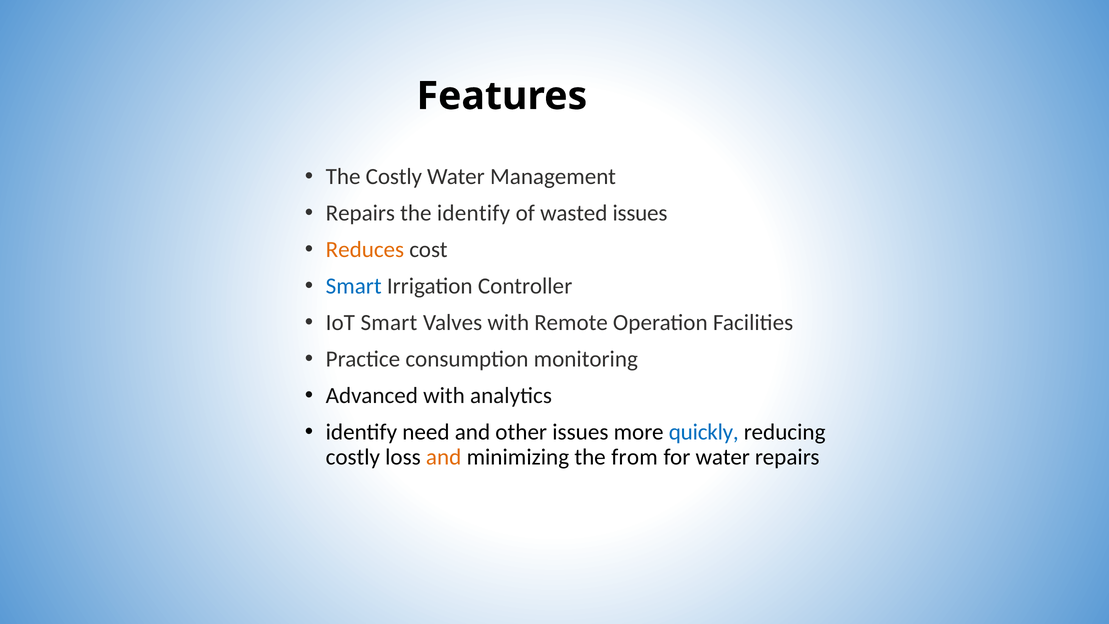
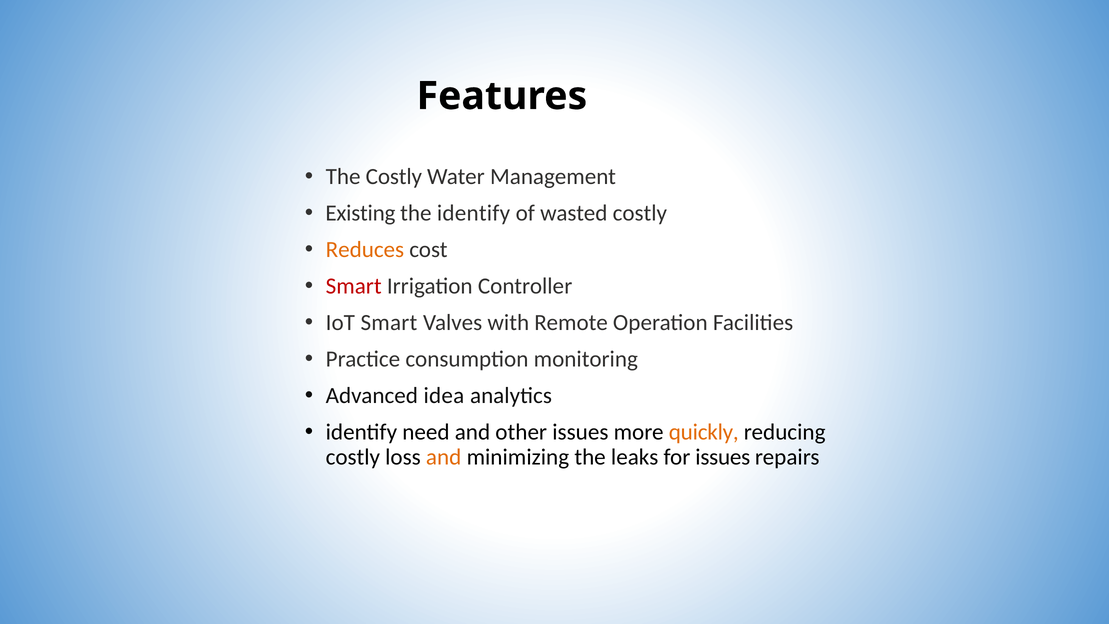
Repairs: Repairs -> Existing (360, 213)
wasted issues: issues -> costly (640, 213)
Smart colour: blue -> red (354, 286)
Advanced with: with -> idea (444, 396)
quickly colour: blue -> orange (704, 432)
from: from -> leaks (635, 457)
for water: water -> issues (723, 457)
